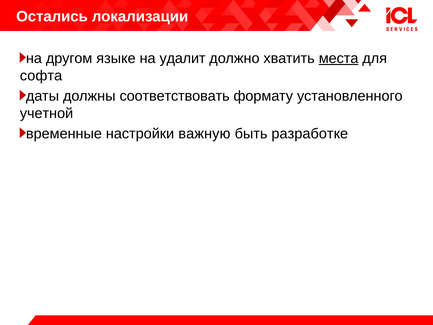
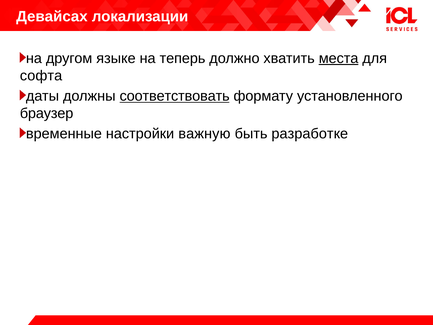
Остались: Остались -> Девайсах (52, 17)
удалит: удалит -> теперь (182, 58)
соответствовать underline: none -> present (175, 96)
учетной: учетной -> браузер (47, 113)
